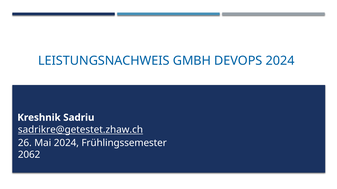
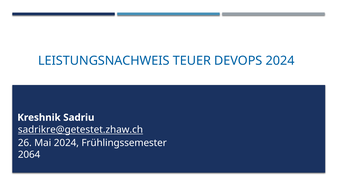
GMBH: GMBH -> TEUER (192, 61)
2062: 2062 -> 2064 (29, 155)
